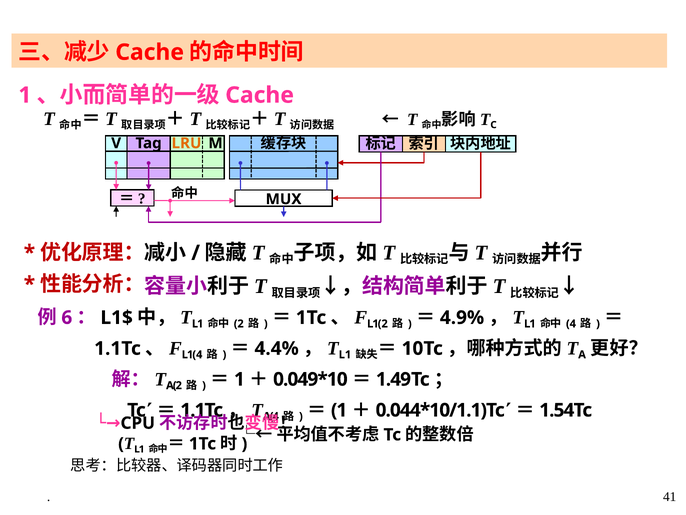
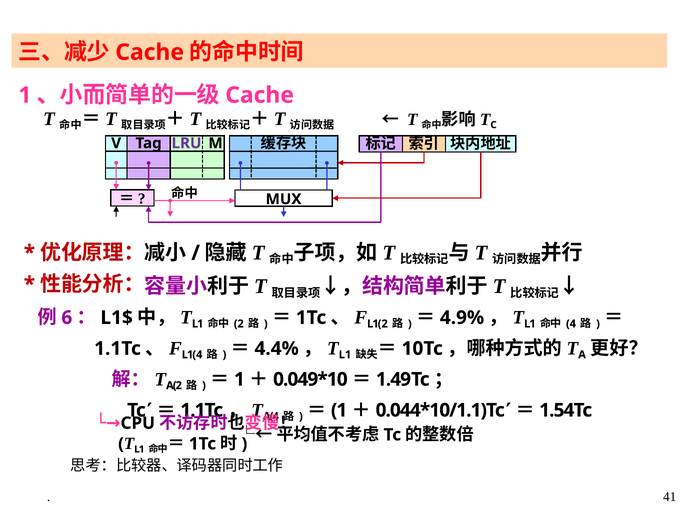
LRU colour: orange -> purple (187, 143)
